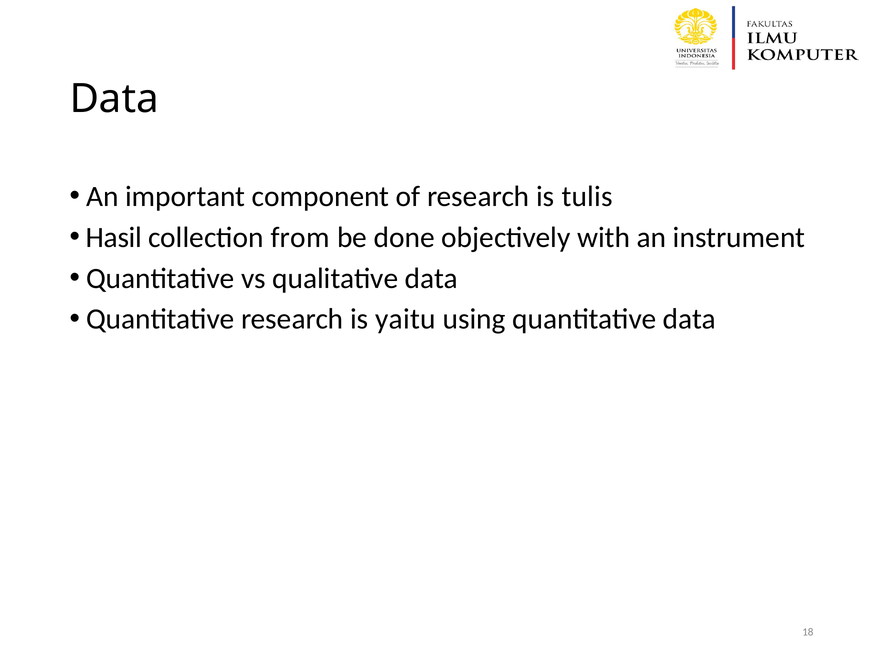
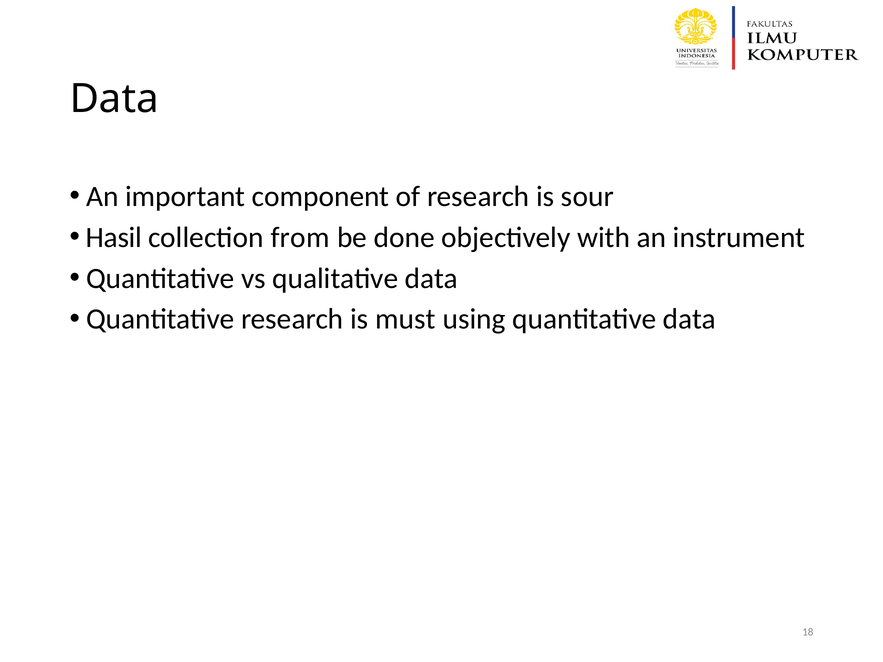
tulis: tulis -> sour (587, 196)
yaitu: yaitu -> must (405, 319)
